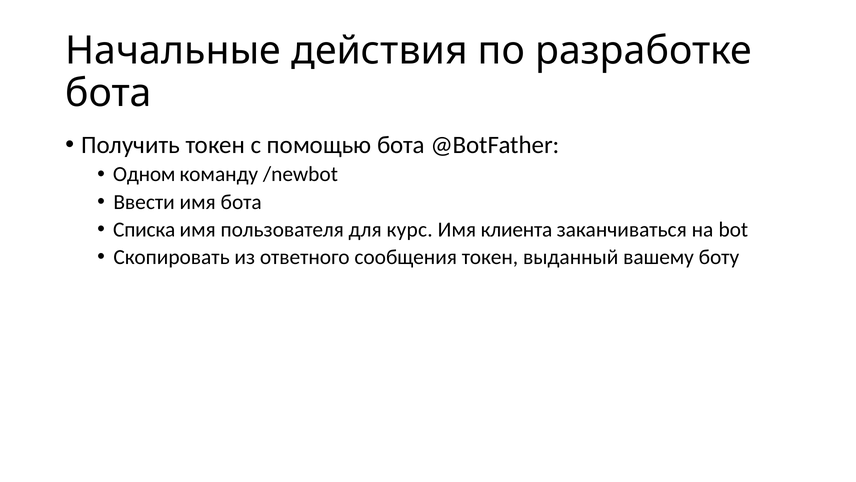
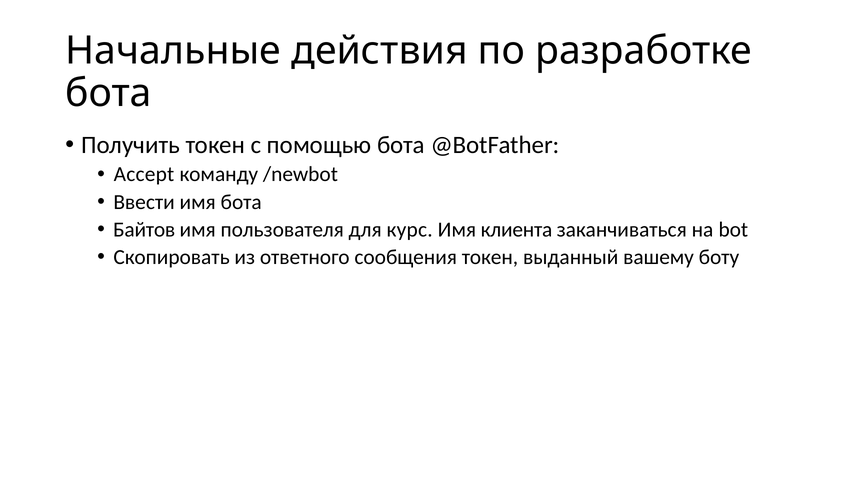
Одном: Одном -> Accept (144, 174)
Списка: Списка -> Байтов (144, 229)
